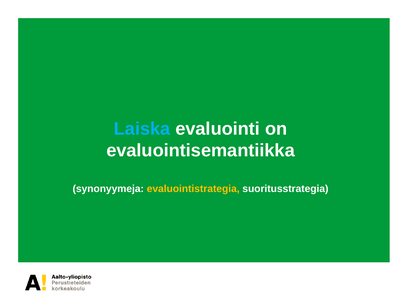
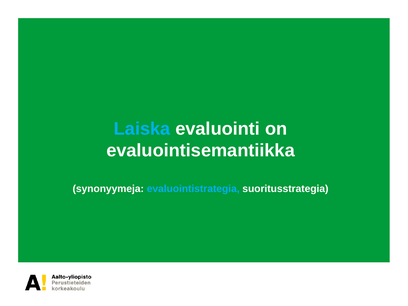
evaluointistrategia colour: yellow -> light blue (193, 189)
